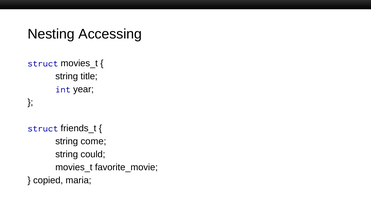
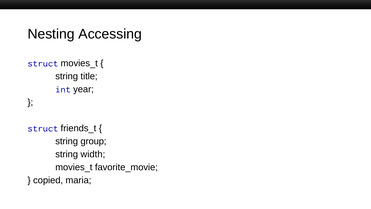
come: come -> group (93, 141)
could: could -> width (93, 154)
